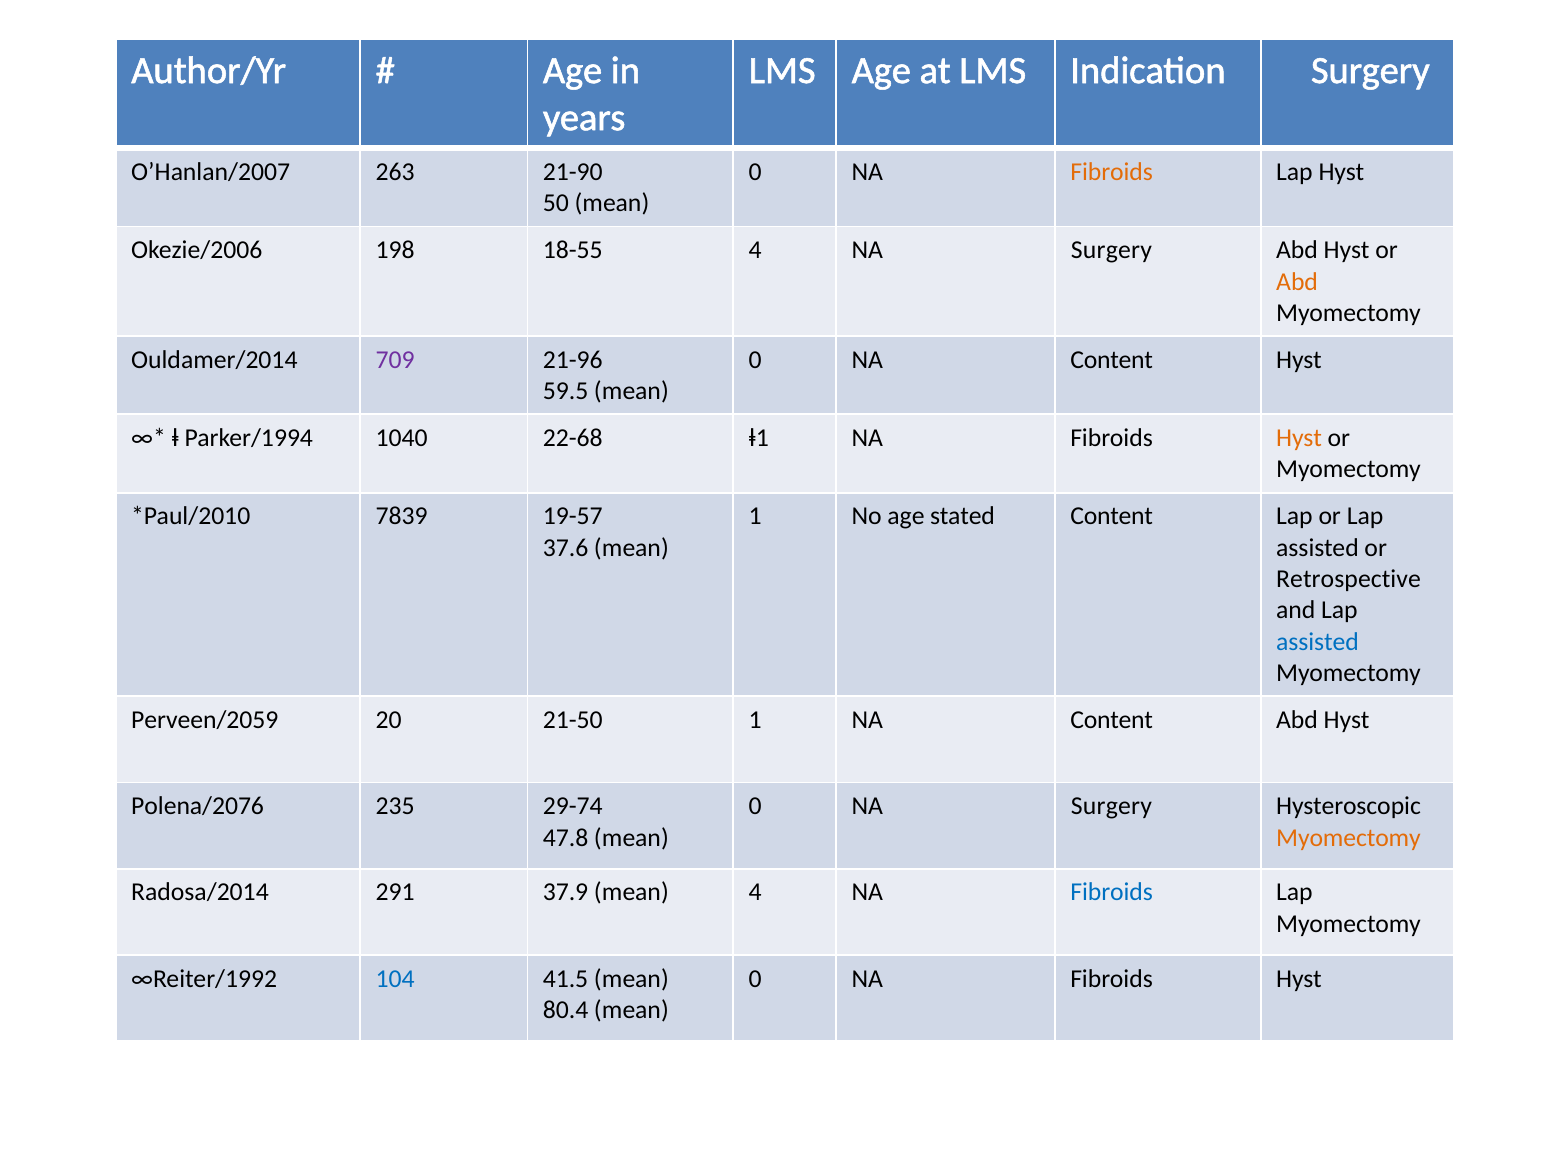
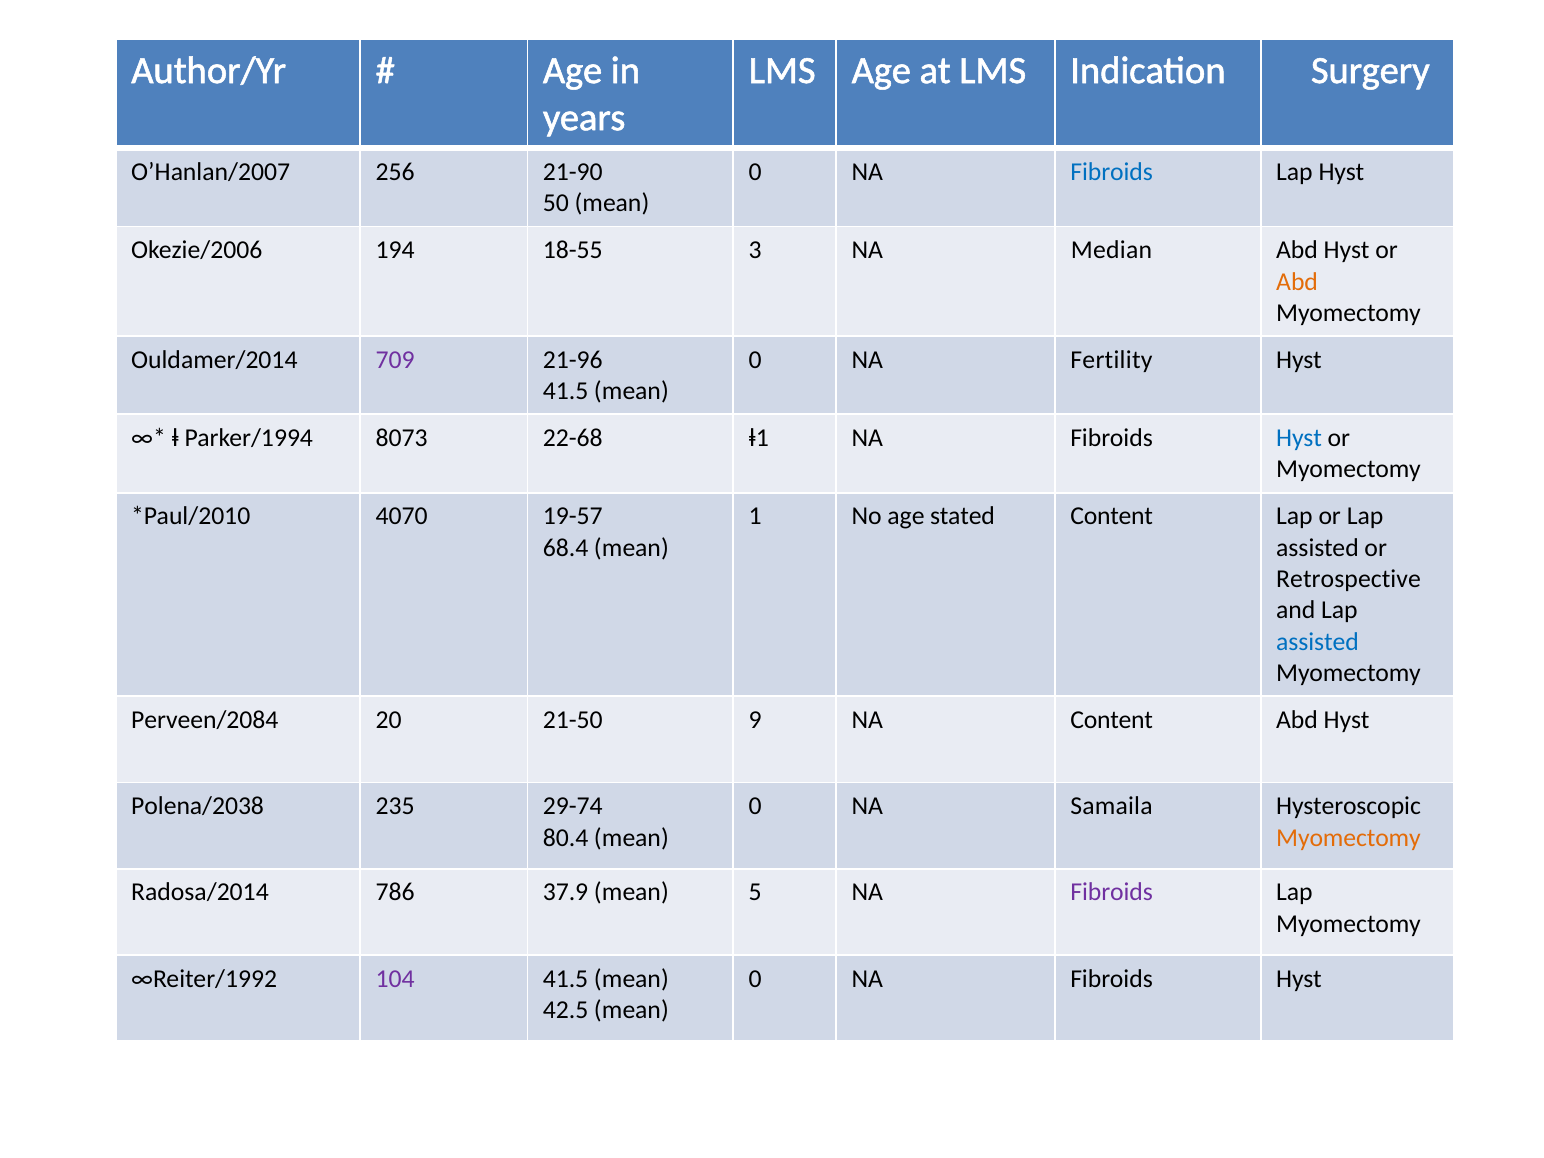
263: 263 -> 256 (395, 172)
Fibroids colour: orange -> blue (1112, 172)
198: 198 -> 194 (395, 250)
18-55 4: 4 -> 3 (755, 250)
Surgery: Surgery -> Median (1111, 250)
0 NA Content: Content -> Fertility (1111, 360)
59.5: 59.5 -> 41.5 (566, 391)
1040: 1040 -> 8073 (402, 438)
Hyst colour: orange -> blue (1299, 438)
7839: 7839 -> 4070 (402, 516)
37.6: 37.6 -> 68.4 (566, 548)
Perveen/2059: Perveen/2059 -> Perveen/2084 (205, 720)
21-50 1: 1 -> 9 (755, 720)
Polena/2076: Polena/2076 -> Polena/2038 (198, 806)
0 NA Surgery: Surgery -> Samaila (1111, 806)
47.8: 47.8 -> 80.4 (566, 838)
291: 291 -> 786 (395, 892)
mean 4: 4 -> 5 (755, 892)
Fibroids colour: blue -> purple (1112, 892)
104 colour: blue -> purple (395, 979)
80.4: 80.4 -> 42.5 (566, 1010)
